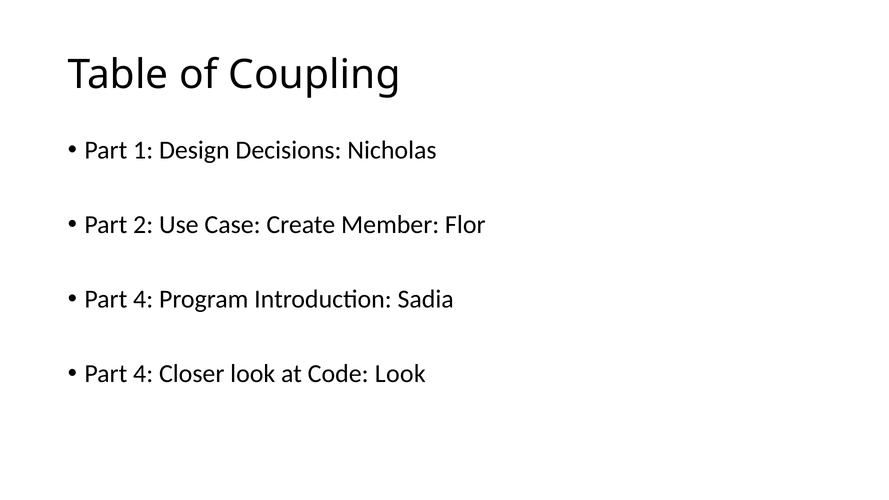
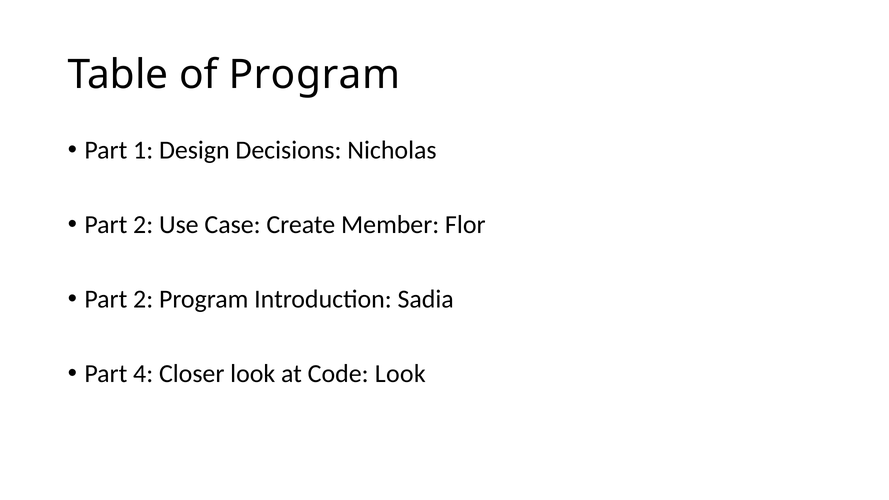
of Coupling: Coupling -> Program (314, 75)
4: 4 -> 2 (143, 299)
